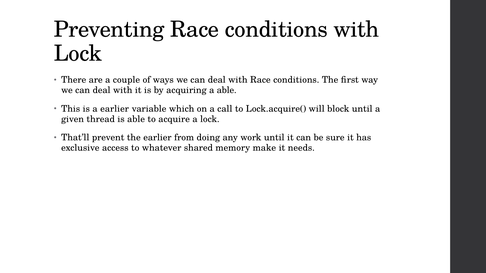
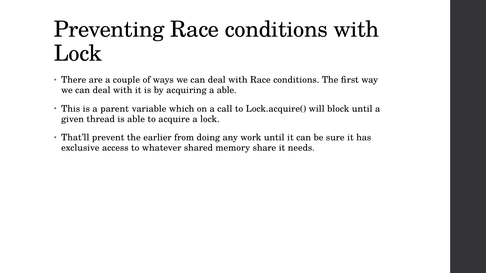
a earlier: earlier -> parent (115, 109)
make: make -> share (264, 148)
